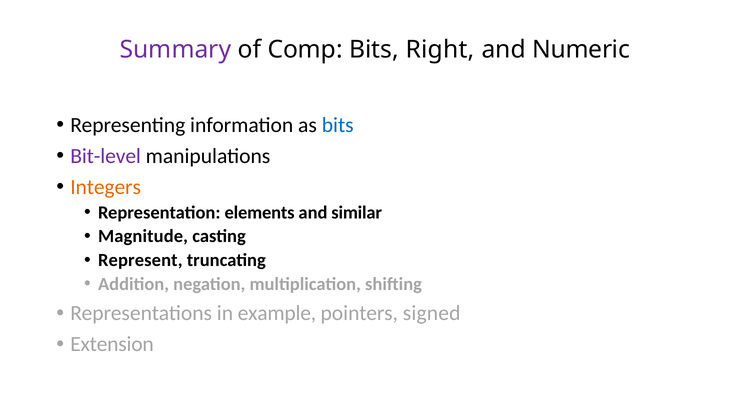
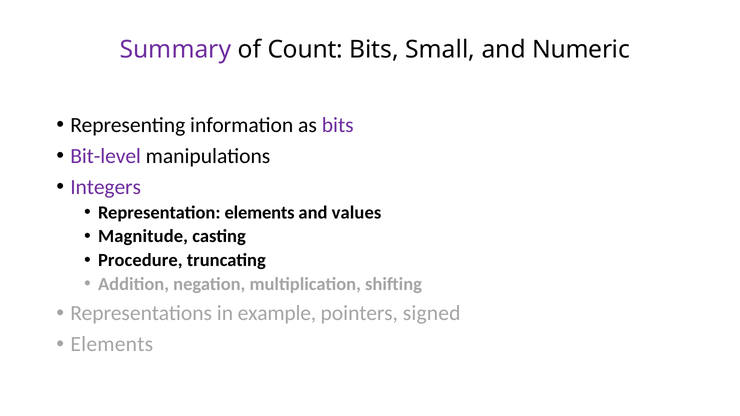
Comp: Comp -> Count (305, 49)
Right: Right -> Small (440, 49)
bits colour: blue -> purple (338, 125)
Integers colour: orange -> purple (106, 187)
similar: similar -> values (357, 213)
Represent: Represent -> Procedure (140, 260)
Extension: Extension -> Elements (112, 344)
